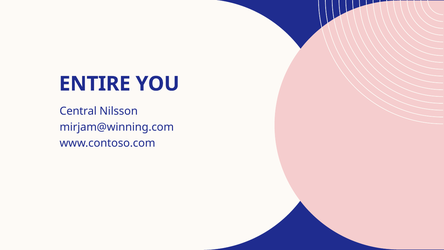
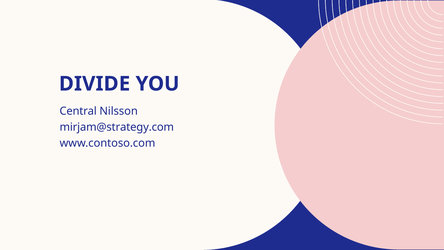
ENTIRE: ENTIRE -> DIVIDE (95, 84)
mirjam@winning.com: mirjam@winning.com -> mirjam@strategy.com (117, 127)
